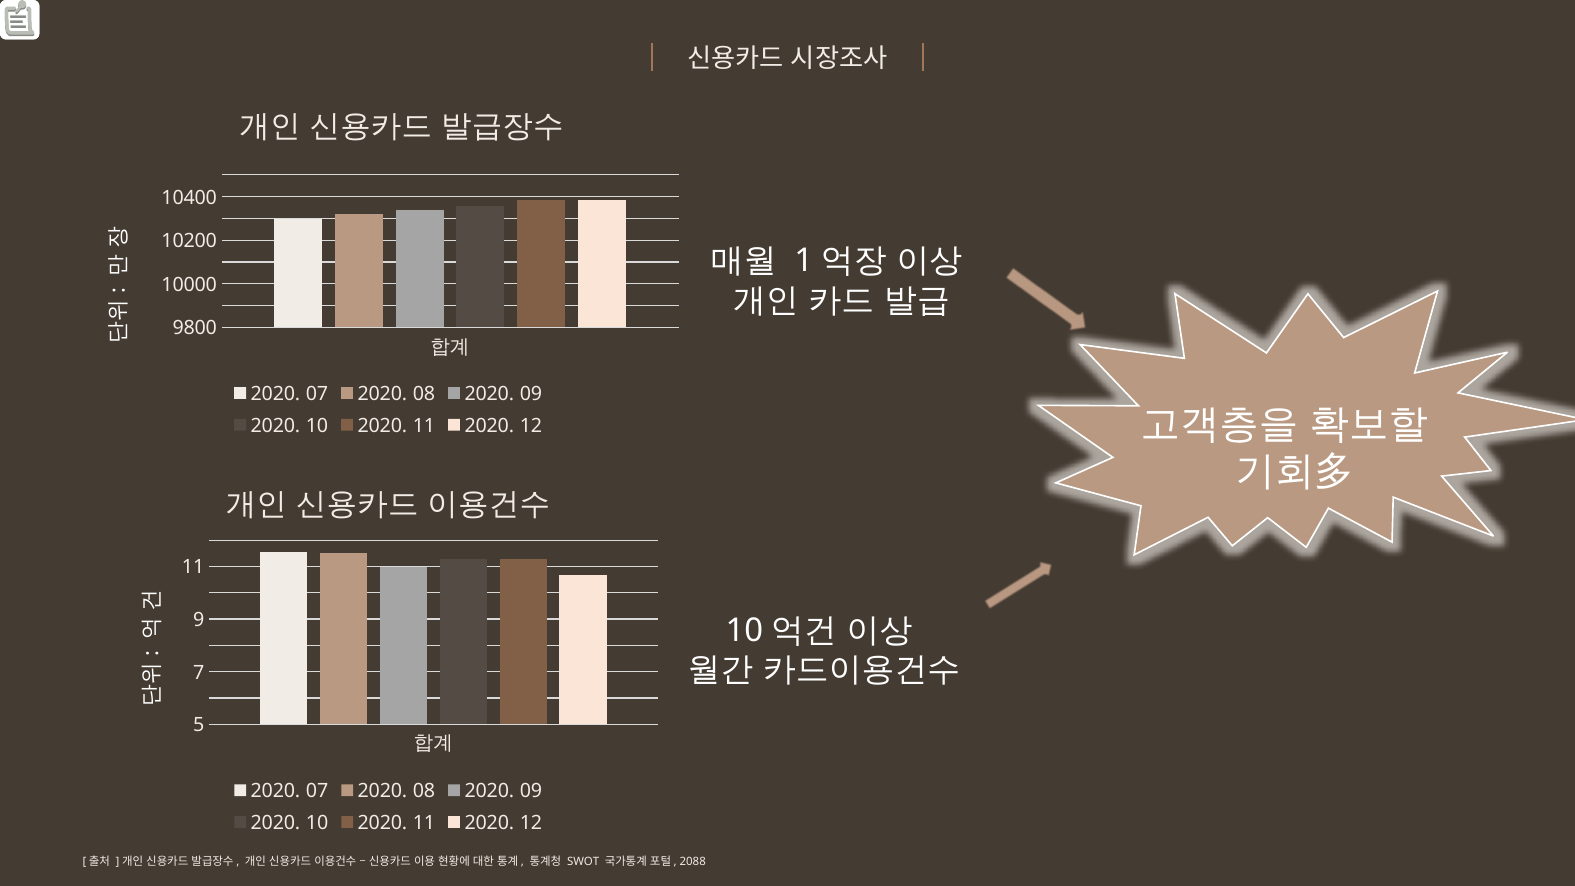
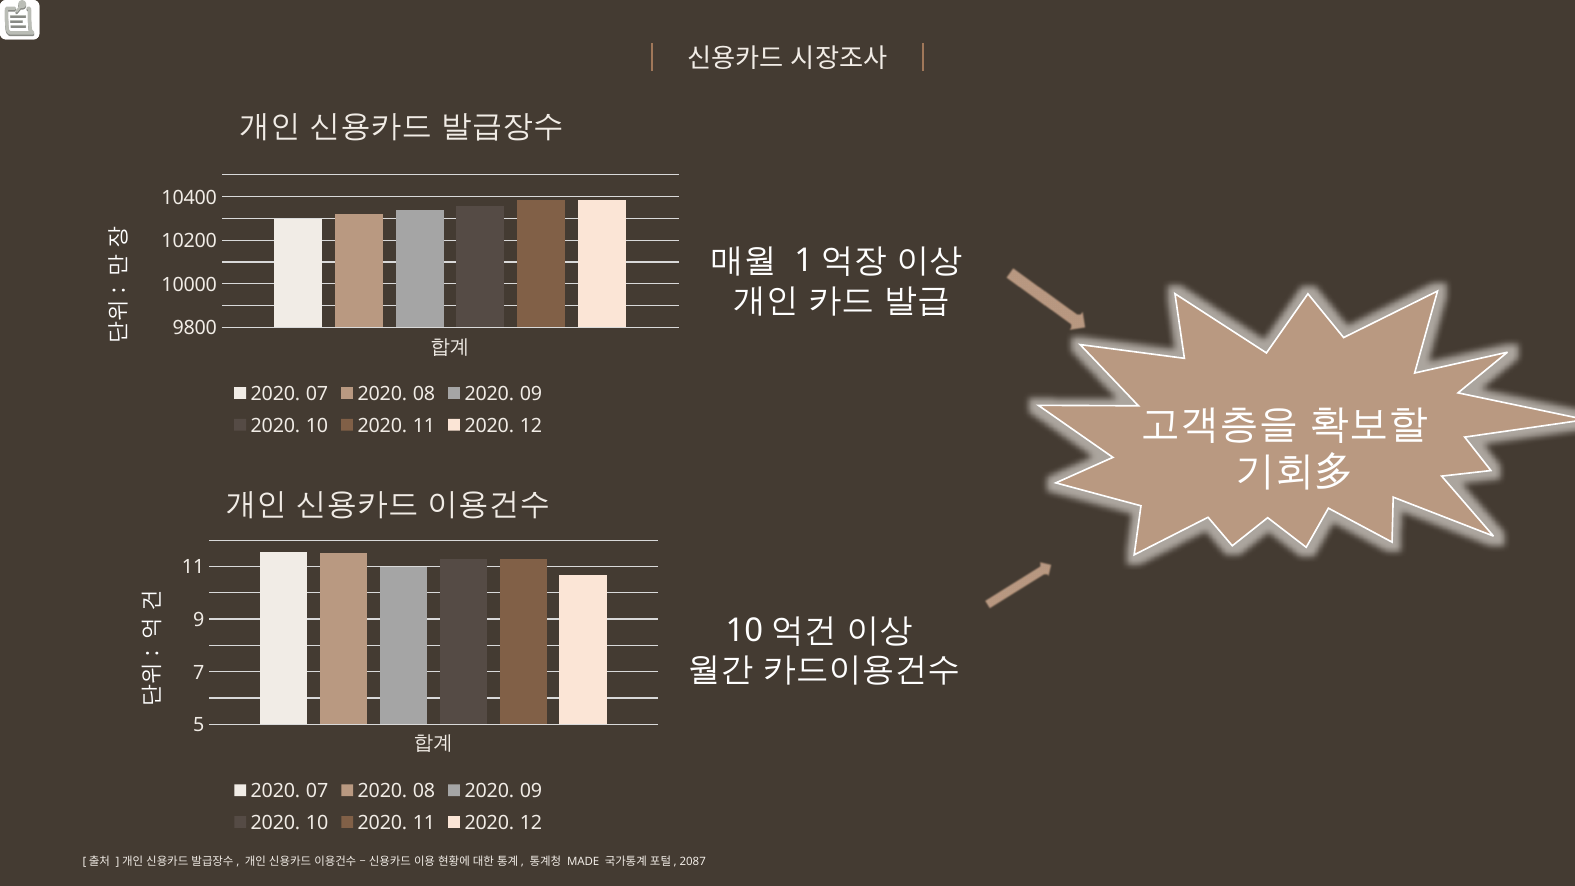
SWOT: SWOT -> MADE (583, 862)
2088: 2088 -> 2087 (693, 862)
